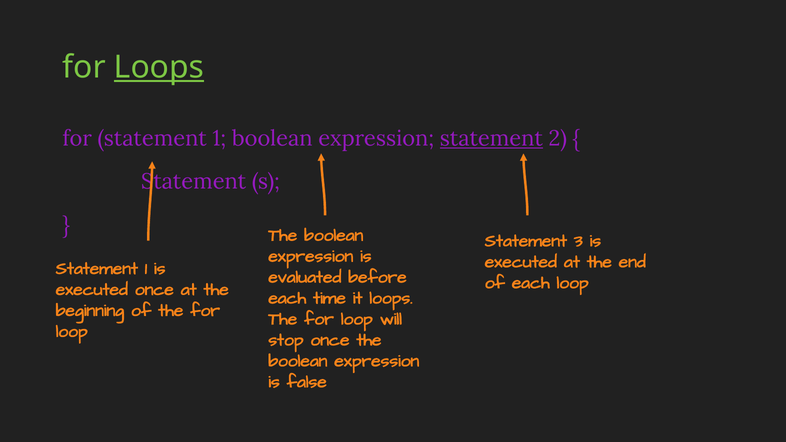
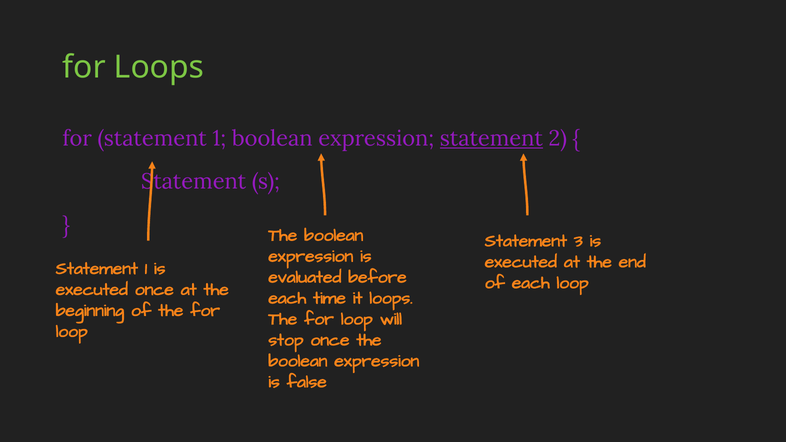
Loops underline: present -> none (159, 67)
